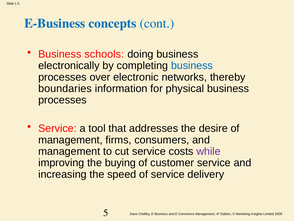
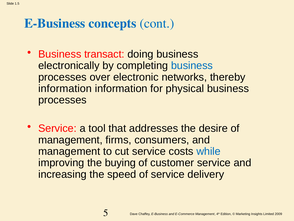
schools: schools -> transact (104, 54)
boundaries: boundaries -> information (65, 88)
while colour: purple -> blue (209, 151)
